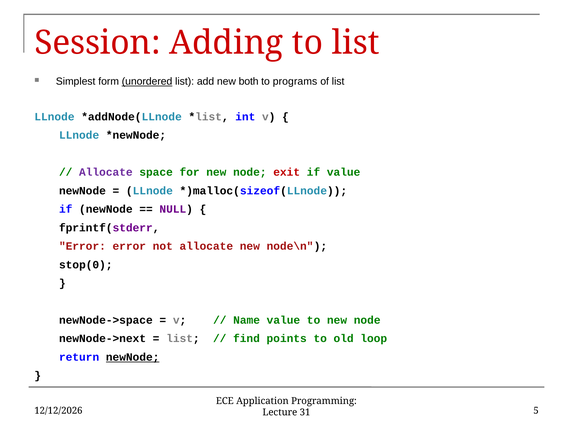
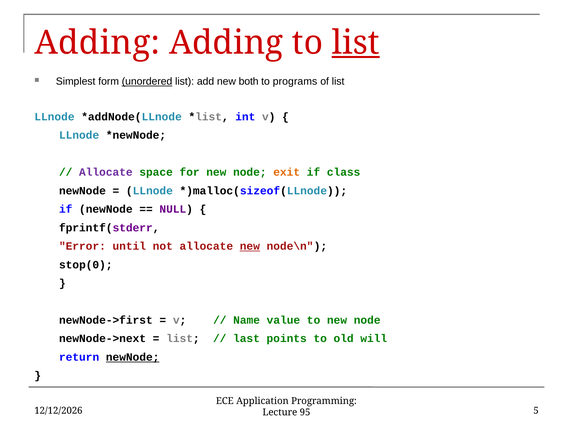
Session: Session -> Adding (97, 43)
list underline: none -> present (356, 43)
exit colour: red -> orange (287, 172)
if value: value -> class (344, 172)
Error error: error -> until (129, 246)
new underline: none -> present (250, 246)
newNode->space: newNode->space -> newNode->first (106, 320)
find: find -> last (246, 338)
loop: loop -> will (374, 338)
31: 31 -> 95 (305, 412)
